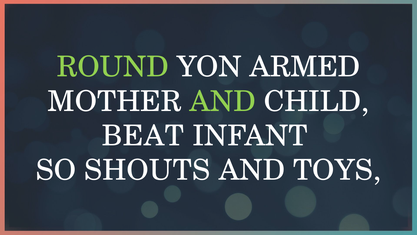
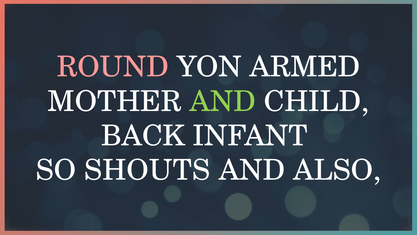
ROUND colour: light green -> pink (113, 67)
BEAT: BEAT -> BACK (143, 136)
TOYS: TOYS -> ALSO (337, 170)
